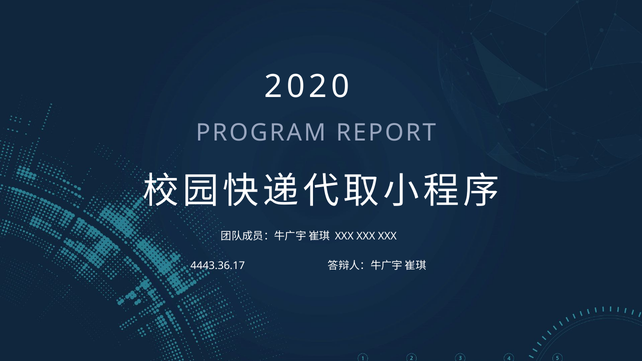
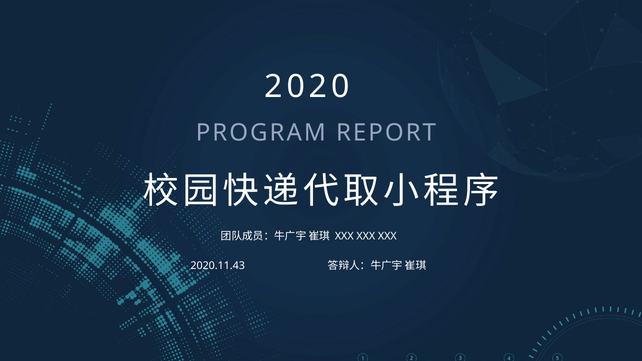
4443.36.17: 4443.36.17 -> 2020.11.43 (218, 266)
